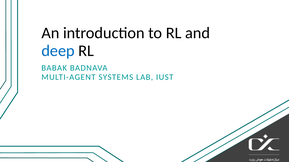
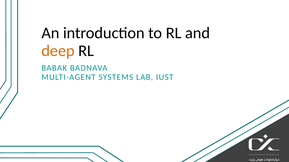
deep colour: blue -> orange (58, 51)
